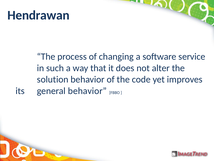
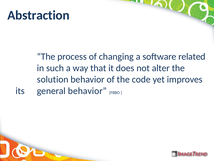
Hendrawan: Hendrawan -> Abstraction (39, 15)
service: service -> related (192, 56)
